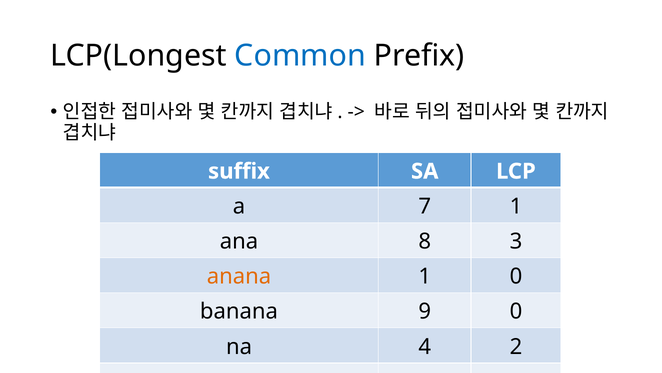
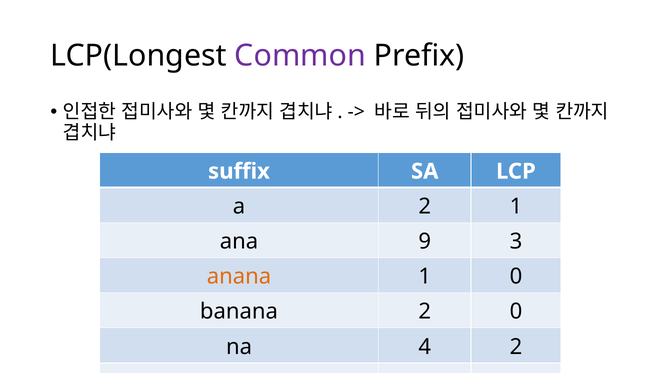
Common colour: blue -> purple (300, 56)
a 7: 7 -> 2 (425, 206)
8: 8 -> 9 (425, 241)
banana 9: 9 -> 2 (425, 311)
